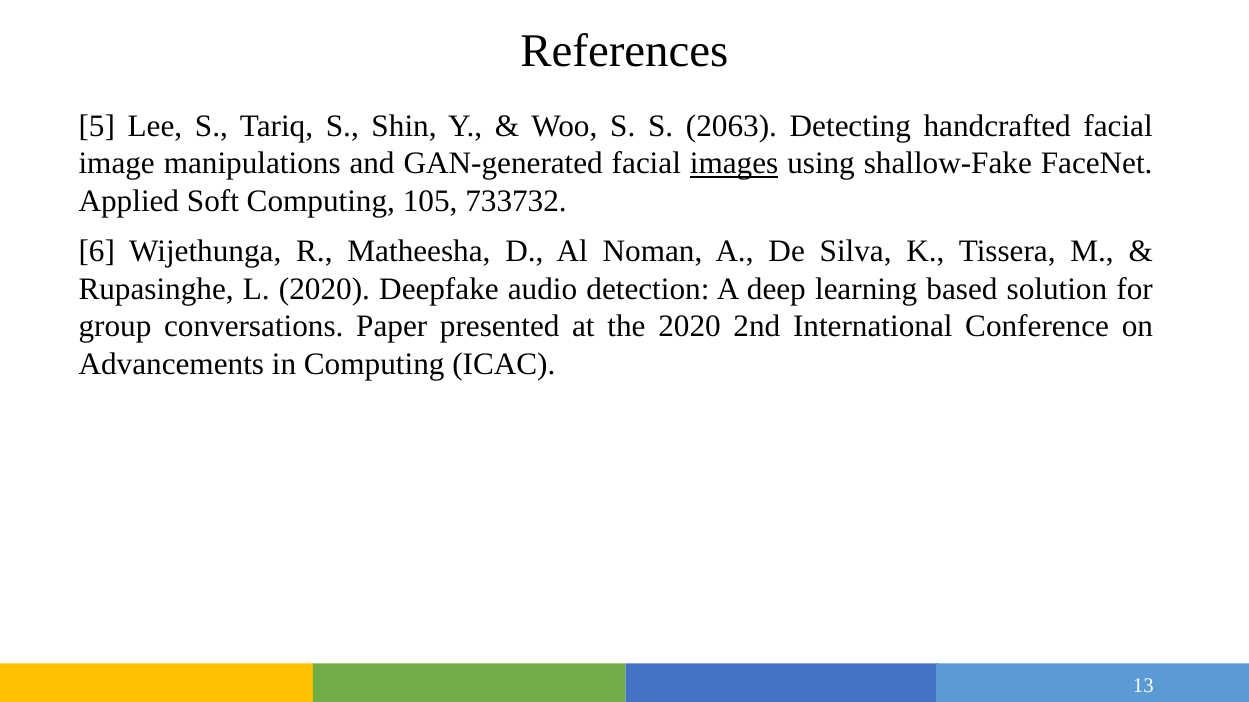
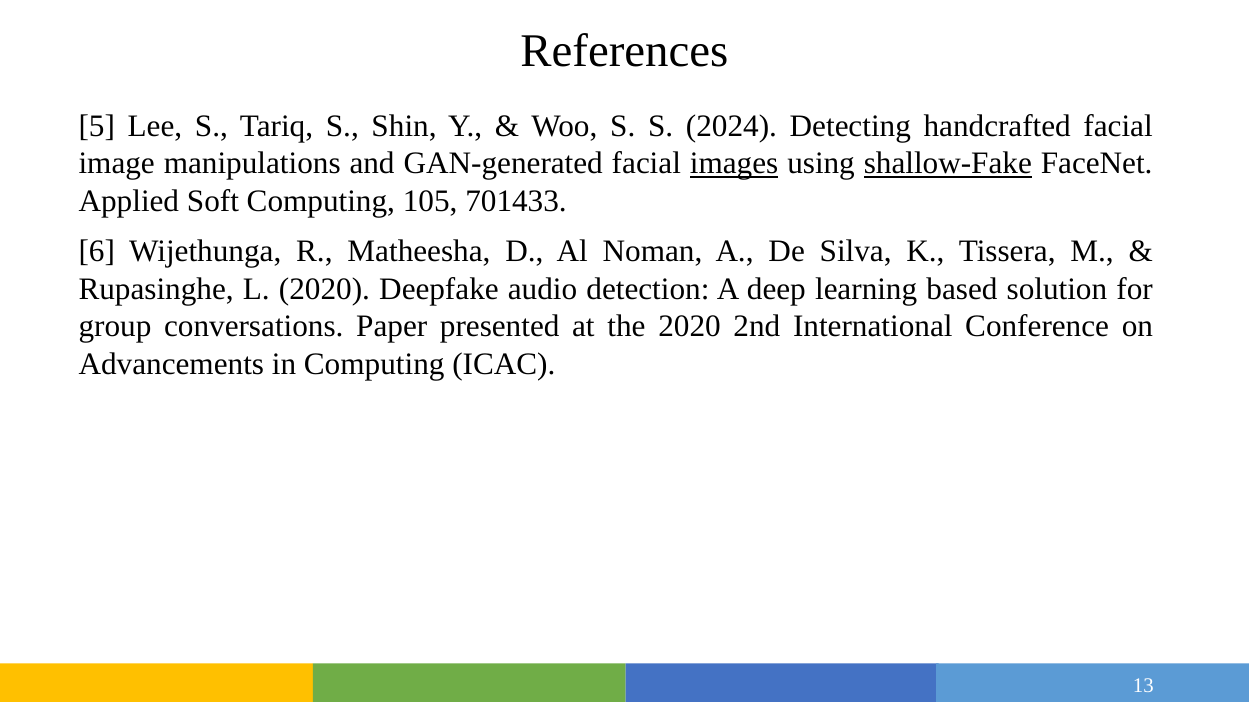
2063: 2063 -> 2024 (732, 126)
shallow-Fake underline: none -> present (948, 164)
733732: 733732 -> 701433 (516, 201)
